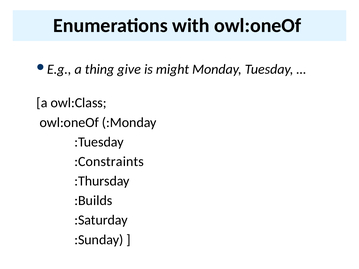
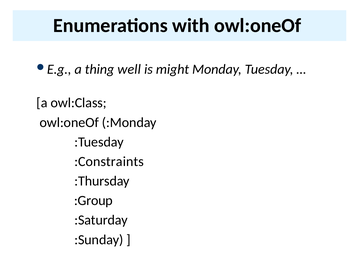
give: give -> well (129, 69)
:Builds: :Builds -> :Group (93, 201)
